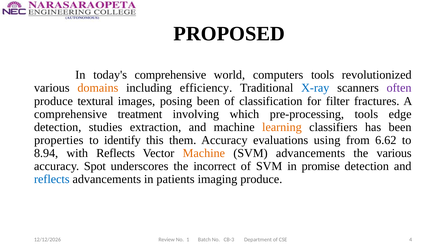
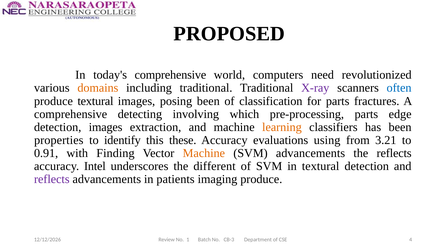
computers tools: tools -> need (323, 75)
including efficiency: efficiency -> traditional (206, 88)
X-ray colour: blue -> purple (315, 88)
often colour: purple -> blue (399, 88)
for filter: filter -> parts (338, 101)
treatment: treatment -> detecting (140, 114)
pre-processing tools: tools -> parts (366, 114)
detection studies: studies -> images (106, 127)
them: them -> these (183, 140)
6.62: 6.62 -> 3.21 (386, 140)
8.94: 8.94 -> 0.91 (46, 153)
with Reflects: Reflects -> Finding (115, 153)
the various: various -> reflects (394, 153)
Spot: Spot -> Intel (95, 166)
incorrect: incorrect -> different (215, 166)
in promise: promise -> textural (321, 166)
reflects colour: blue -> purple (52, 179)
